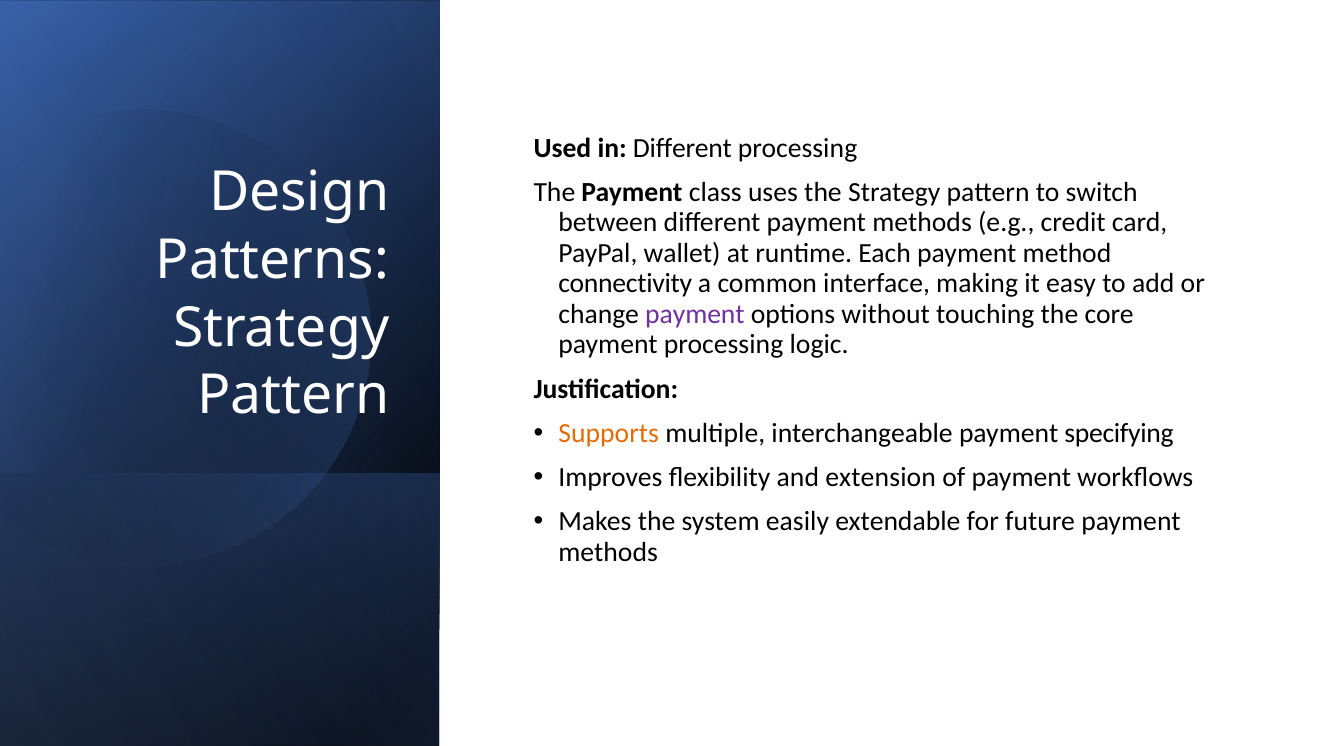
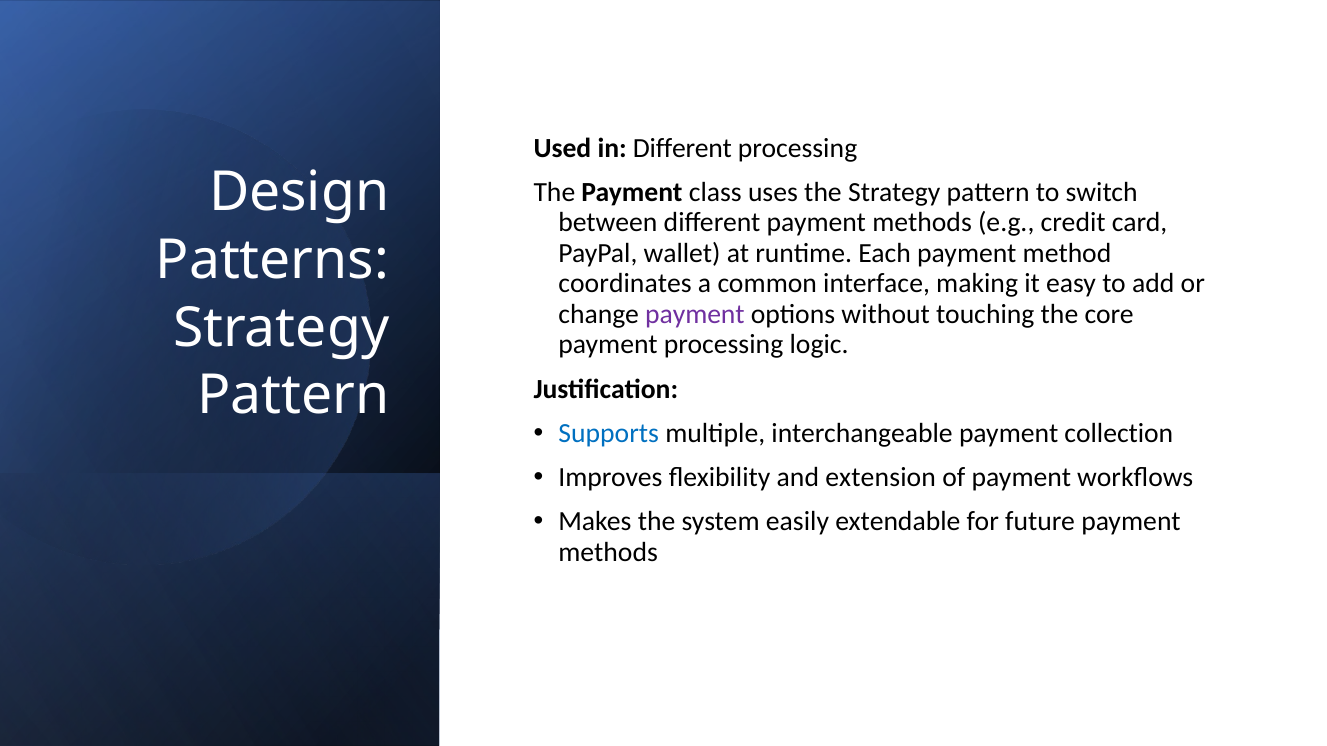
connectivity: connectivity -> coordinates (625, 284)
Supports colour: orange -> blue (609, 433)
specifying: specifying -> collection (1119, 433)
